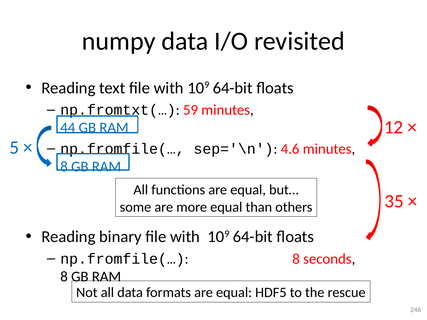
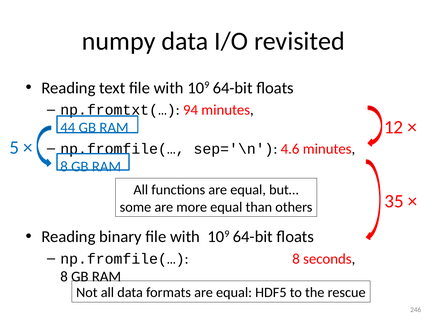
59: 59 -> 94 (191, 110)
